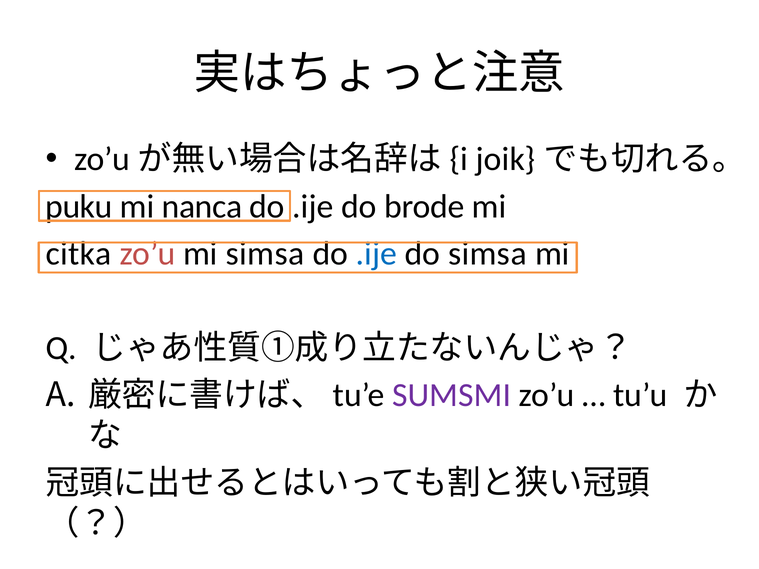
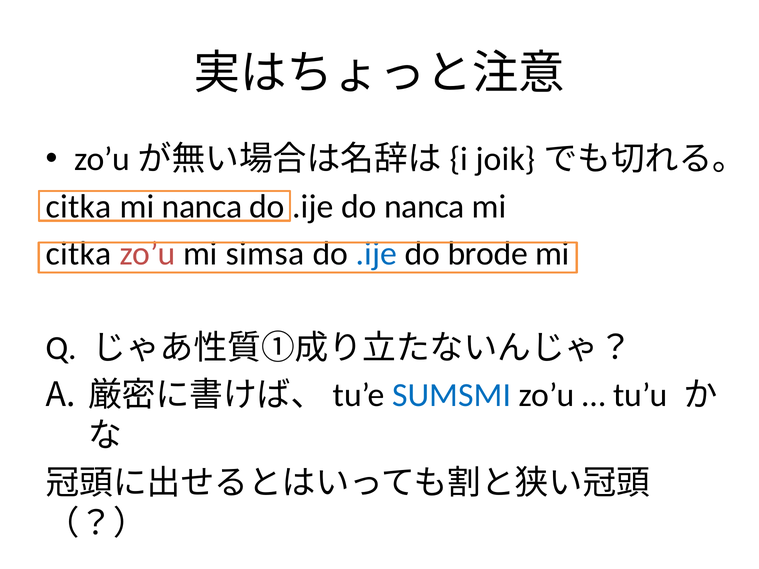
puku: puku -> citka (79, 206)
do brode: brode -> nanca (424, 206)
do simsa: simsa -> brode (488, 254)
SUMSMI colour: purple -> blue (452, 395)
